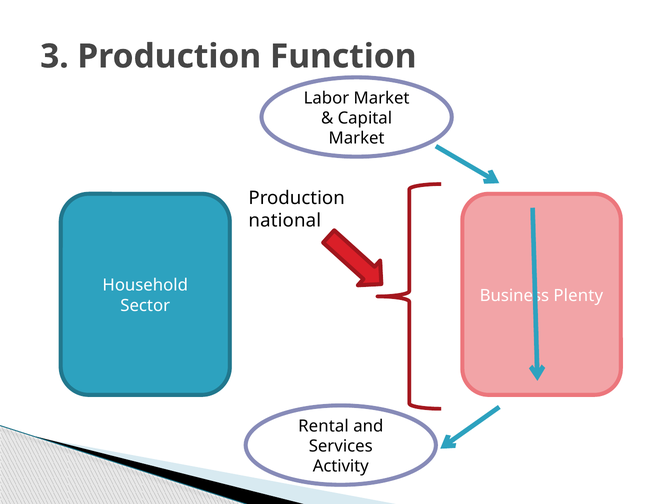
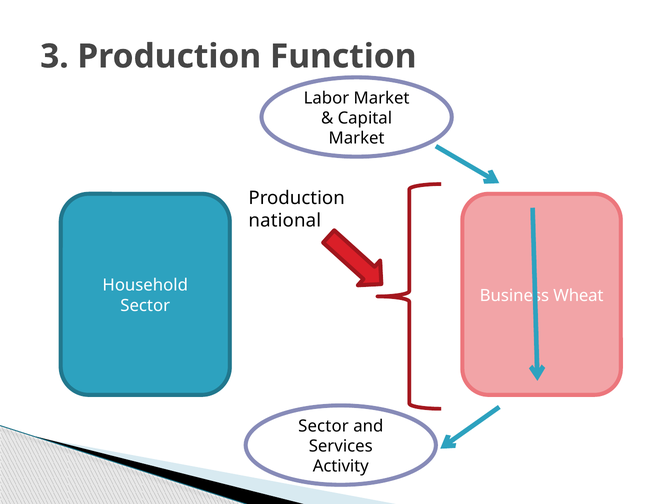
Plenty: Plenty -> Wheat (578, 295)
Rental: Rental -> Sector (323, 425)
